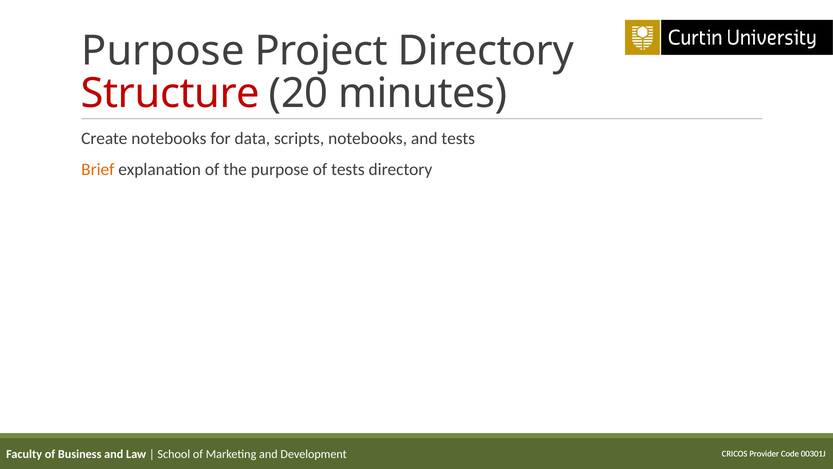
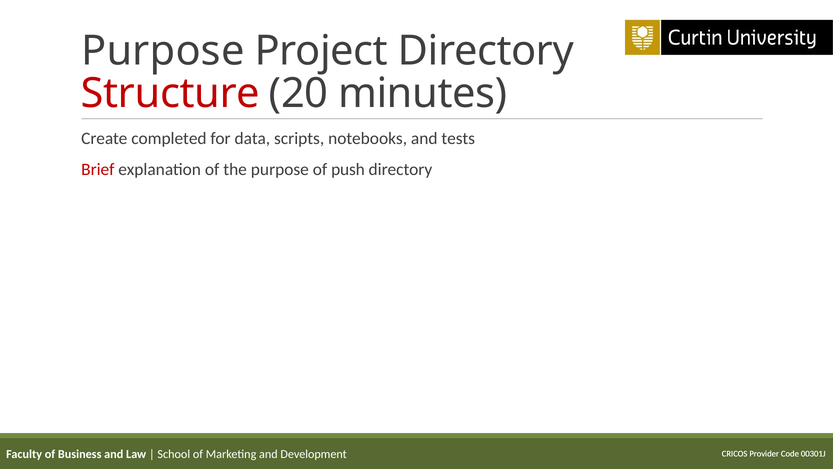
Create notebooks: notebooks -> completed (169, 139)
Brief colour: orange -> red (98, 169)
of tests: tests -> push (348, 169)
